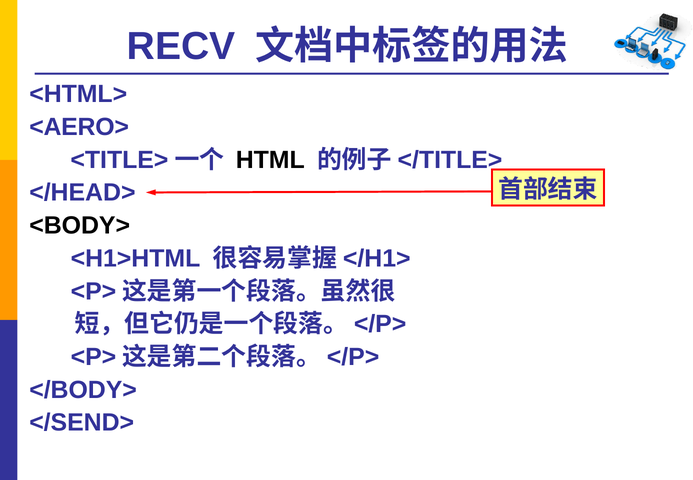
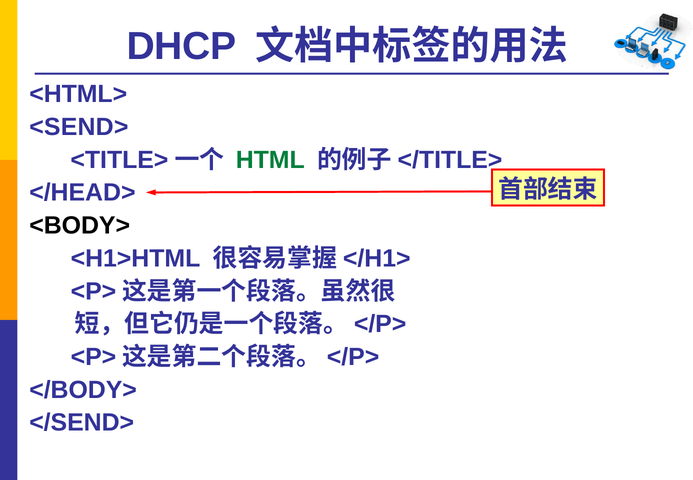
RECV: RECV -> DHCP (181, 46)
<AERO>: <AERO> -> <SEND> (79, 127)
HTML colour: black -> green (270, 160)
